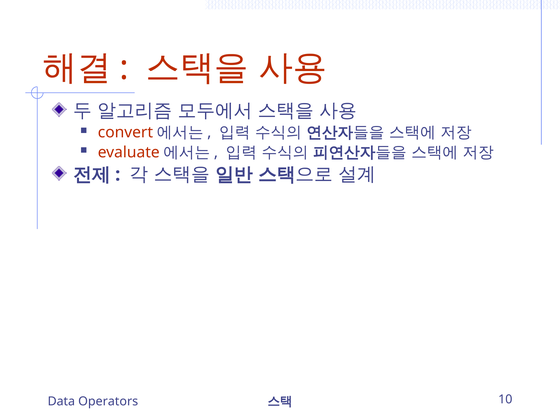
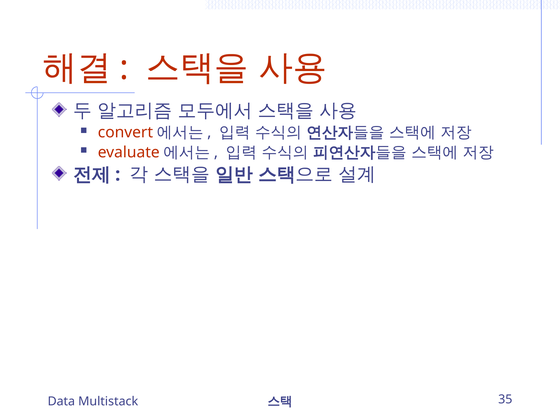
10: 10 -> 35 (505, 399)
Operators: Operators -> Multistack (108, 401)
